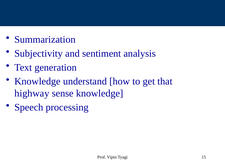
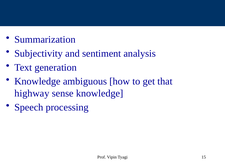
understand: understand -> ambiguous (85, 82)
